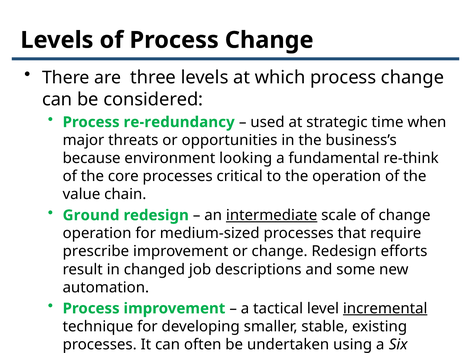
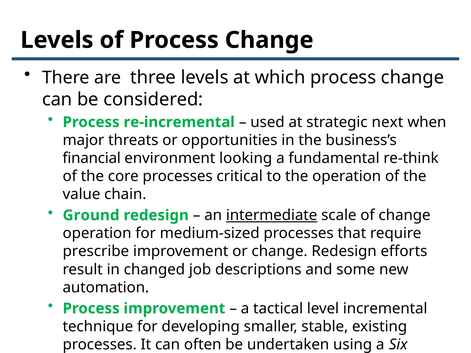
re-redundancy: re-redundancy -> re-incremental (179, 122)
time: time -> next (387, 122)
because: because -> financial (92, 158)
incremental underline: present -> none (385, 309)
